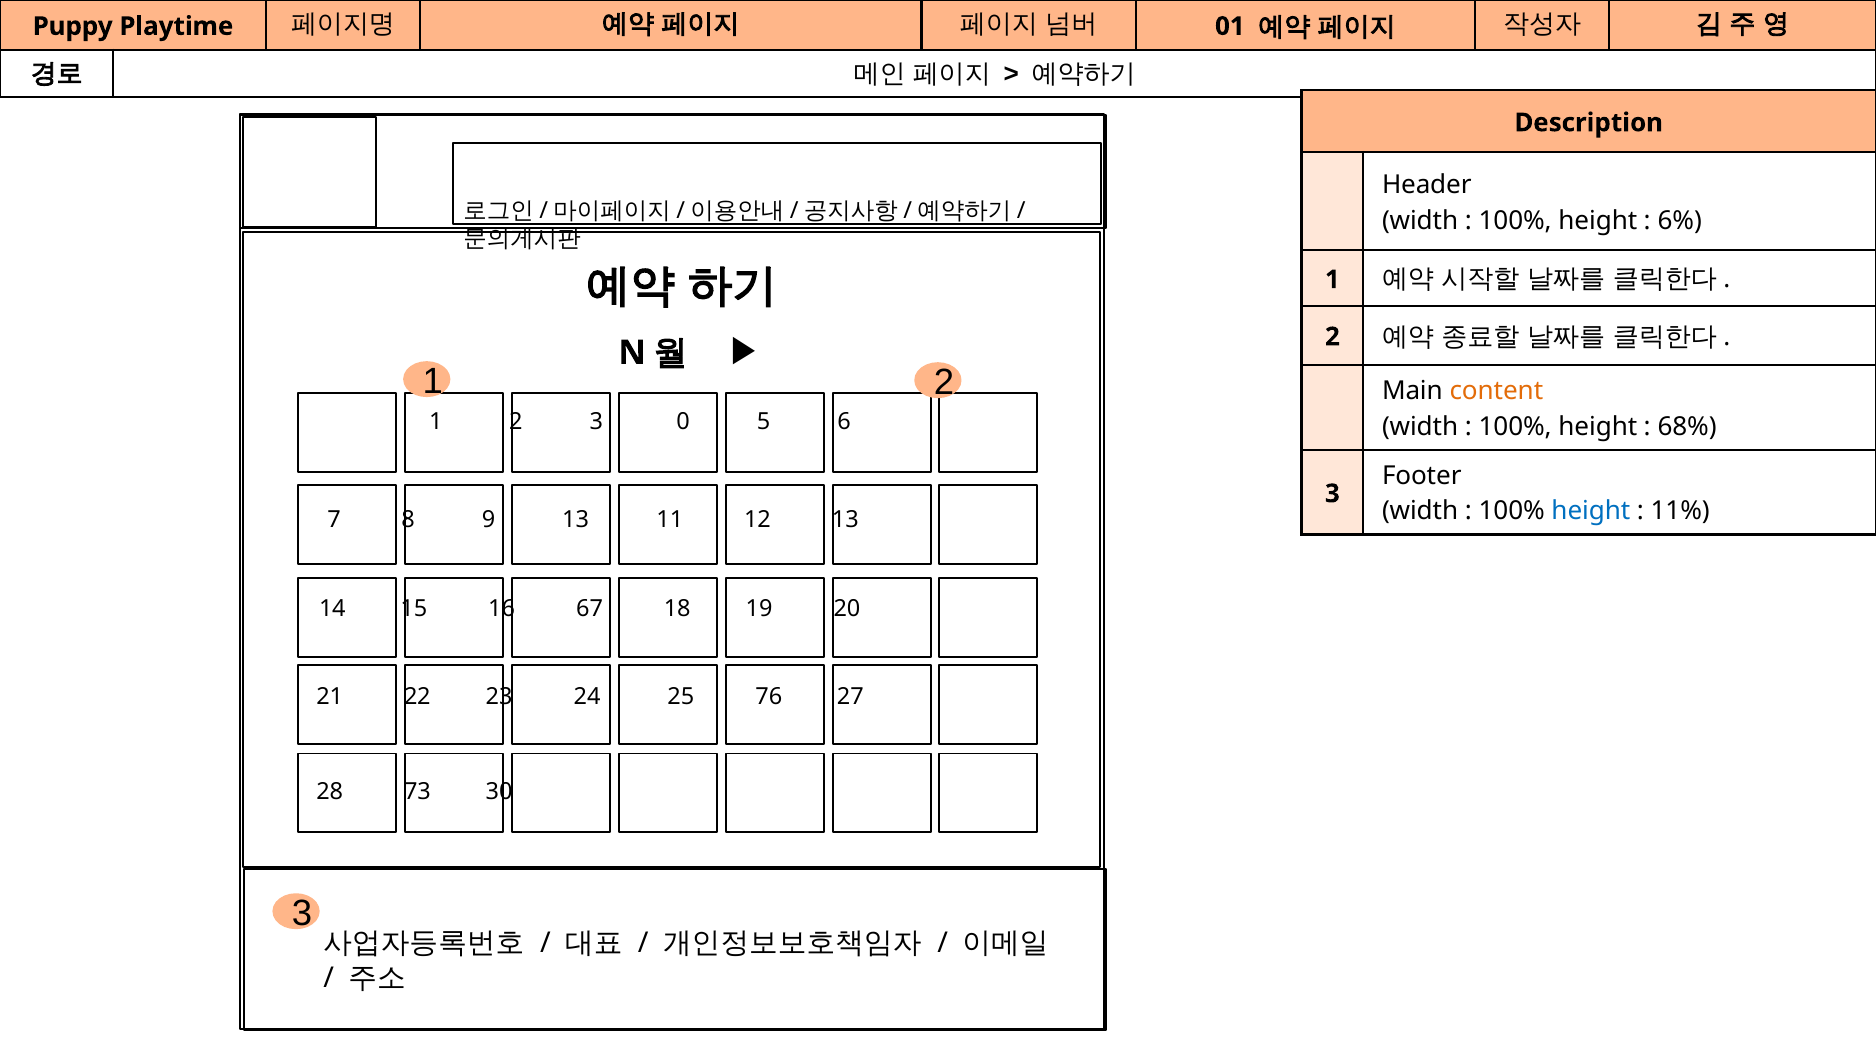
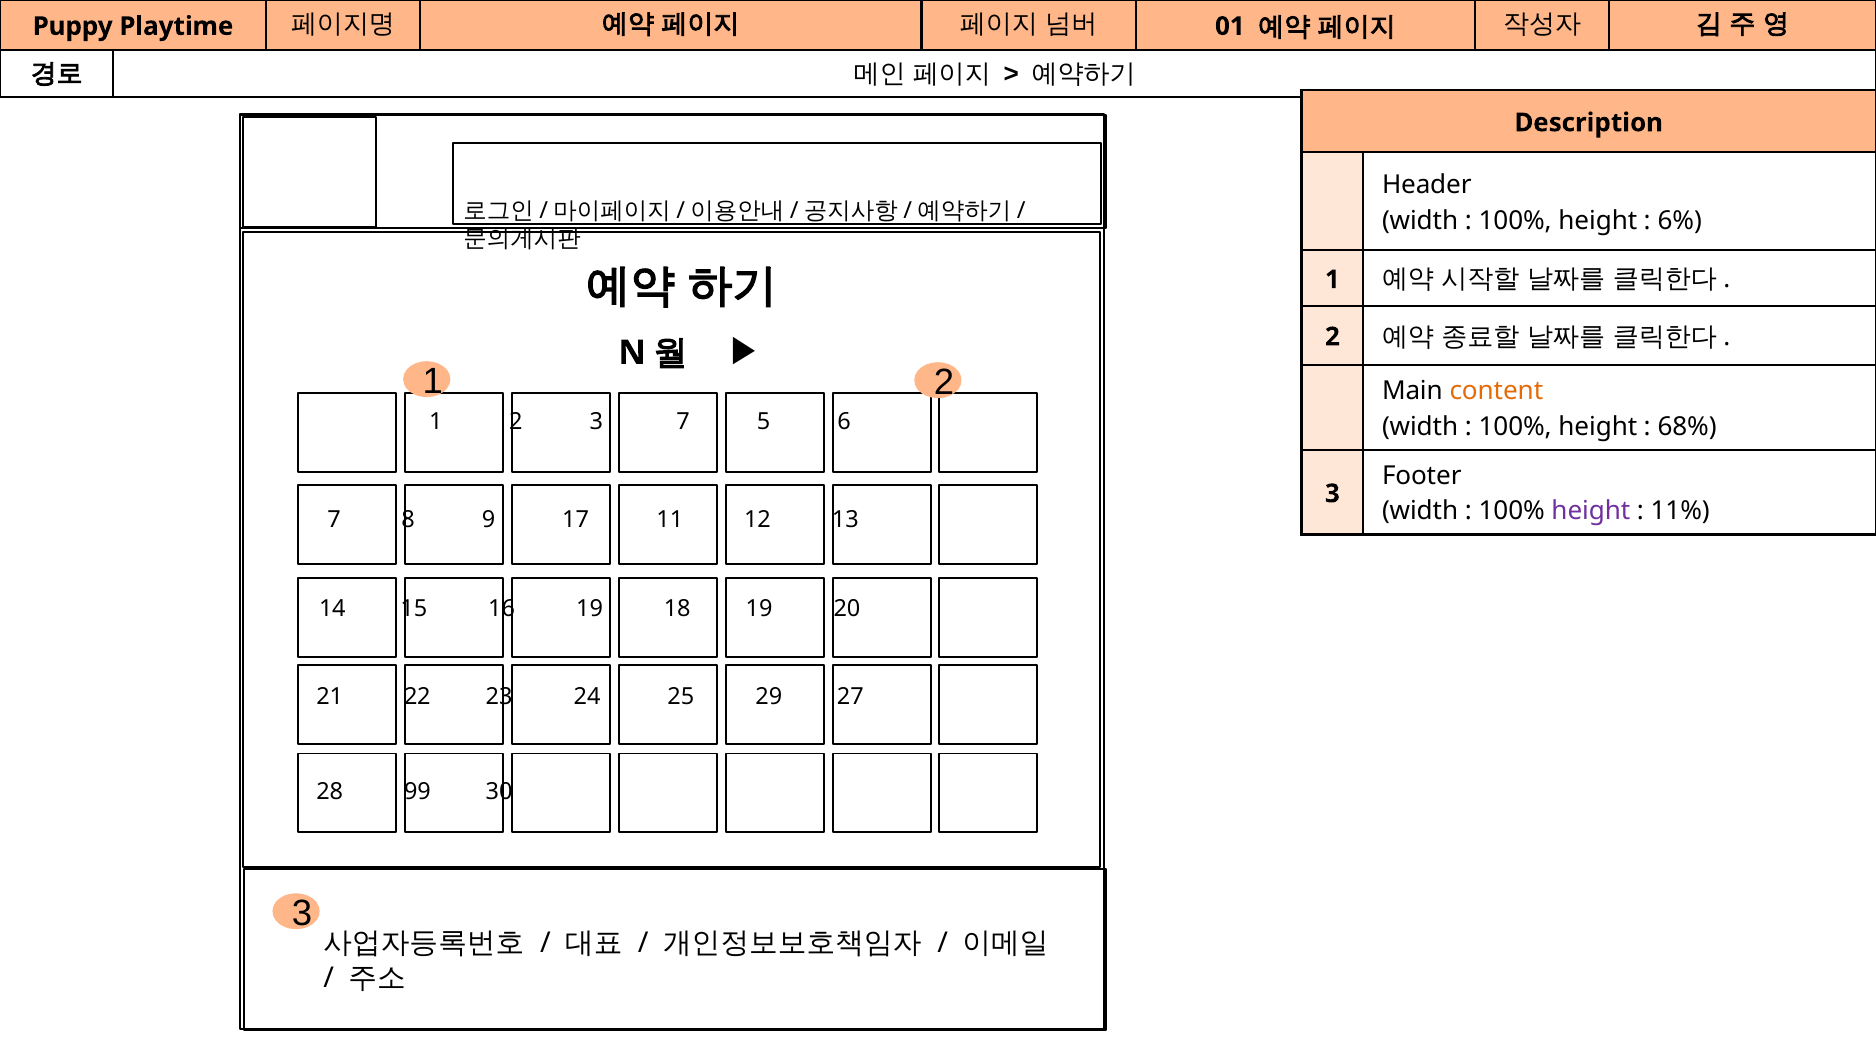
3 0: 0 -> 7 (683, 422)
height colour: blue -> purple (1591, 511)
9 13: 13 -> 17 (576, 520)
16 67: 67 -> 19 (590, 609)
76: 76 -> 29 (769, 697)
73: 73 -> 99 (417, 792)
